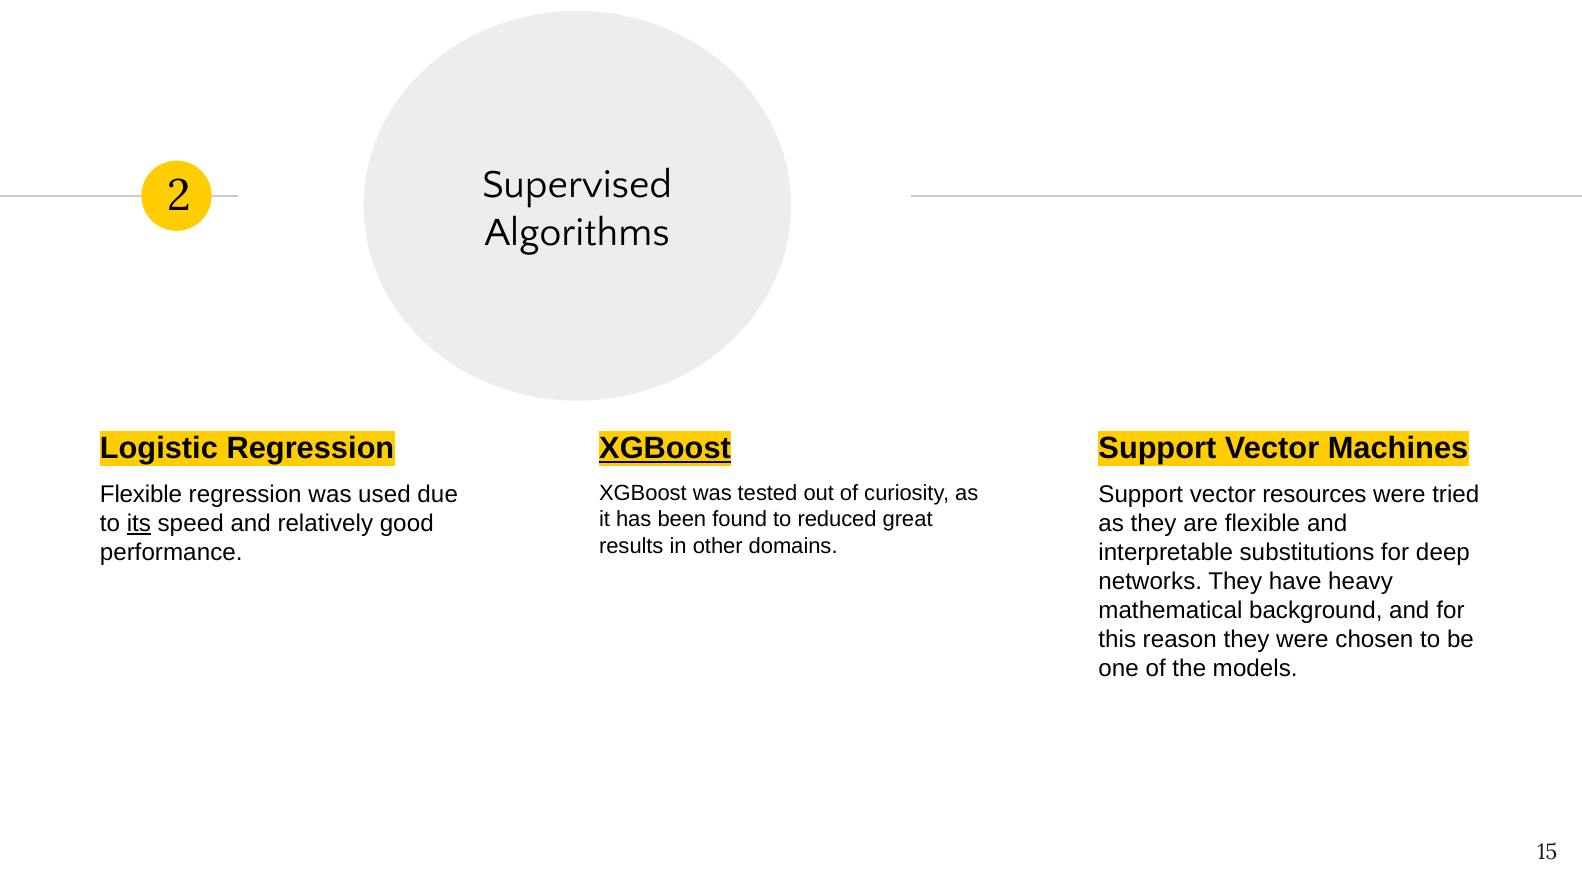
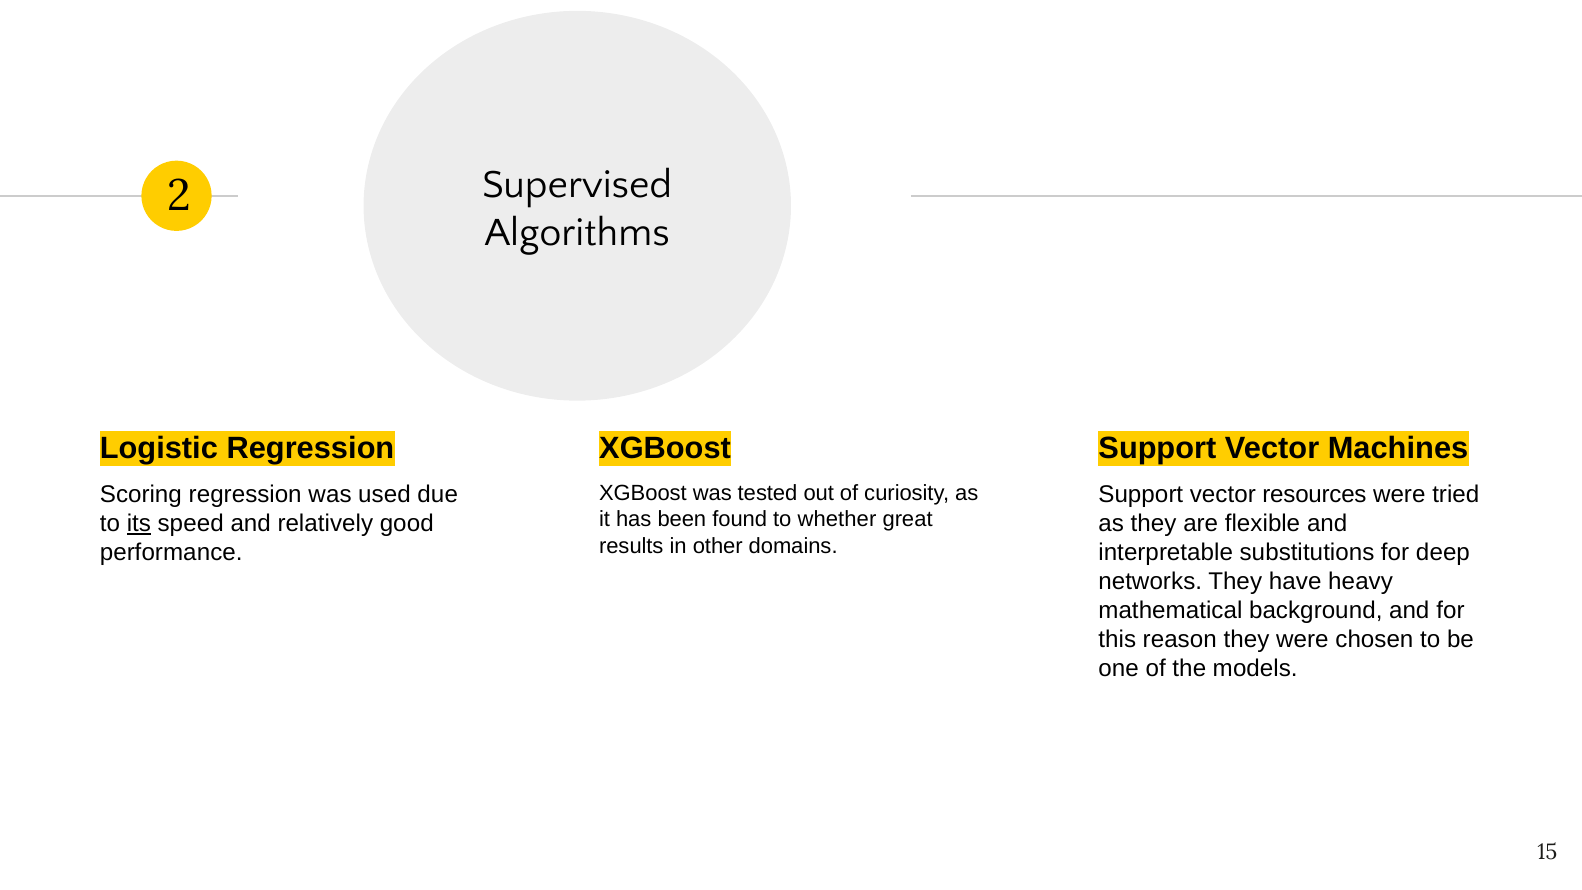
XGBoost underline: present -> none (665, 449)
Flexible: Flexible -> Scoring (141, 494)
reduced: reduced -> whether (837, 519)
